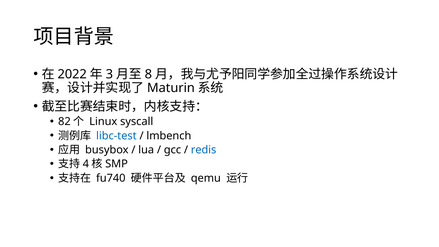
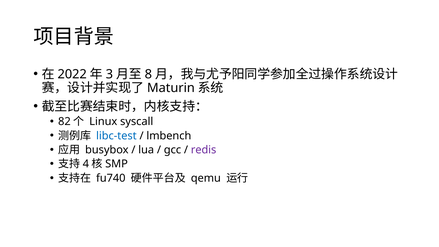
redis colour: blue -> purple (204, 150)
